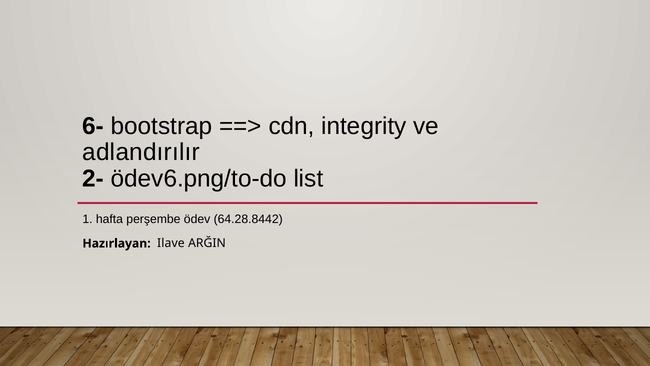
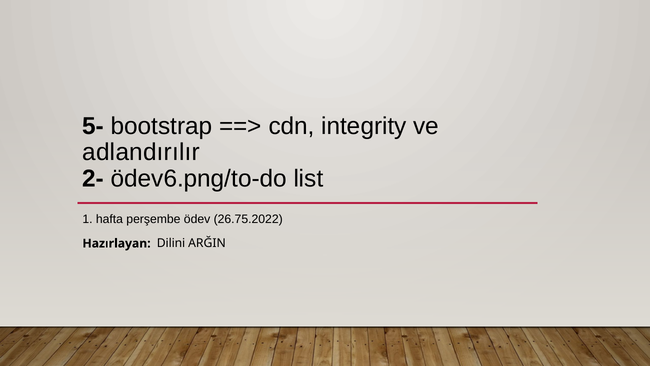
6-: 6- -> 5- (93, 126)
64.28.8442: 64.28.8442 -> 26.75.2022 (248, 219)
Ilave: Ilave -> Dilini (171, 243)
